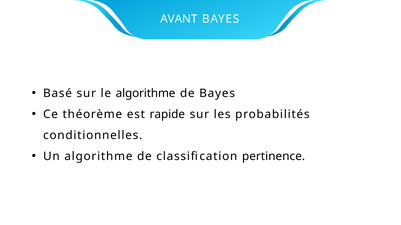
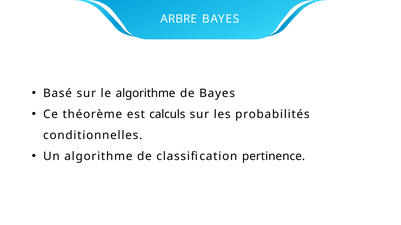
AVANT: AVANT -> ARBRE (179, 19)
rapide: rapide -> calculs (167, 115)
